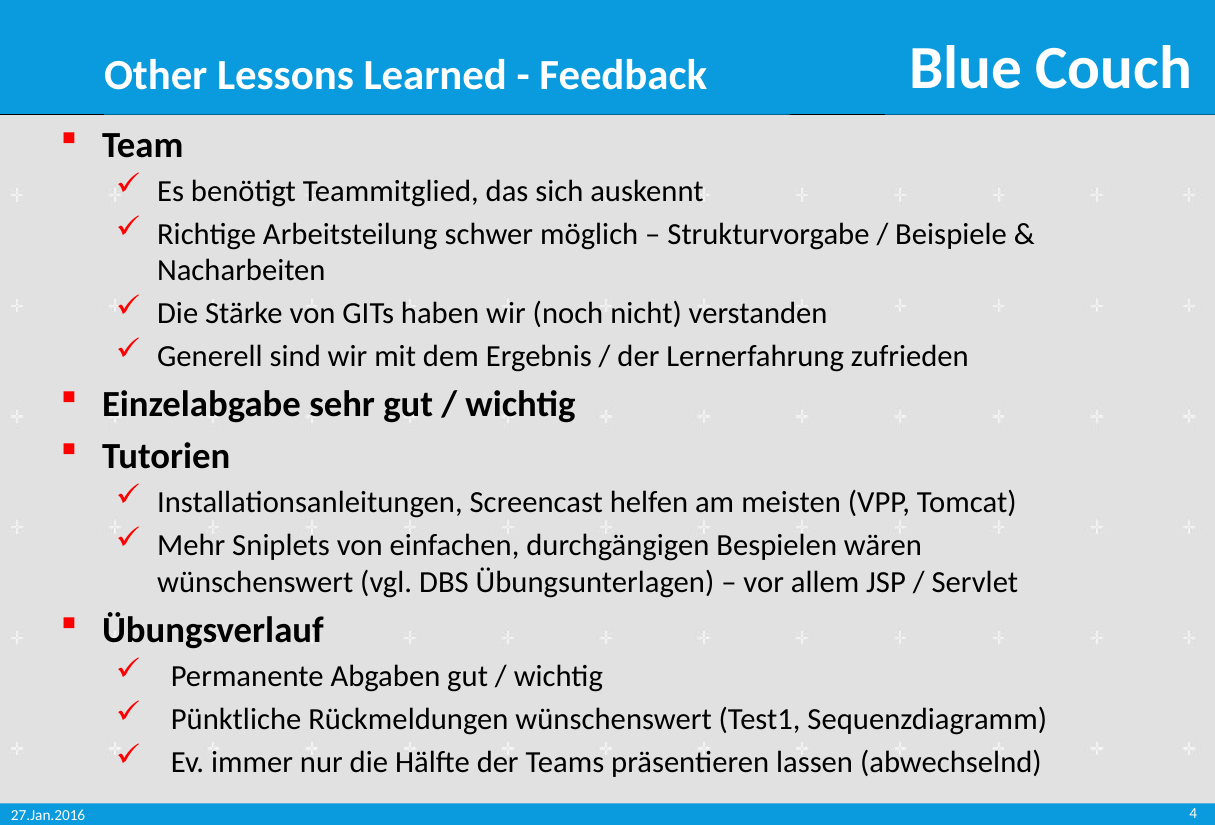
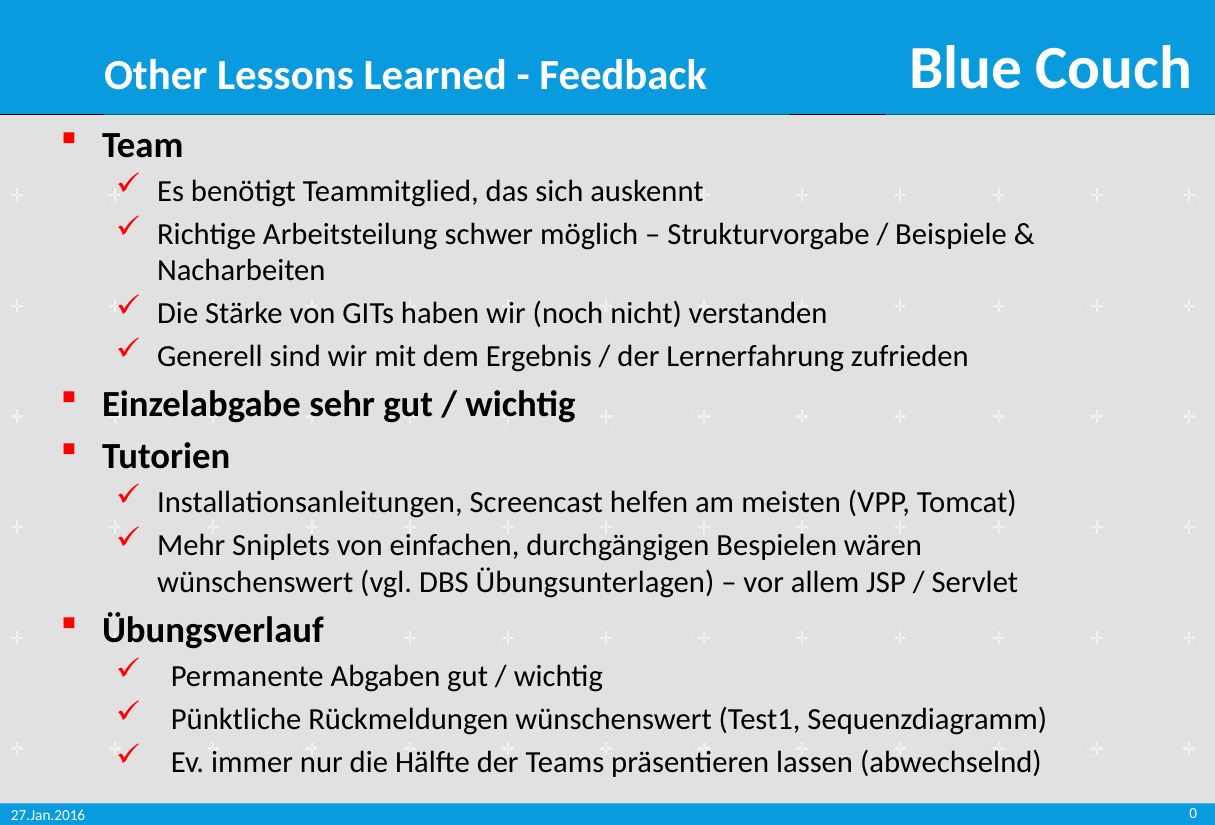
4: 4 -> 0 (1193, 813)
